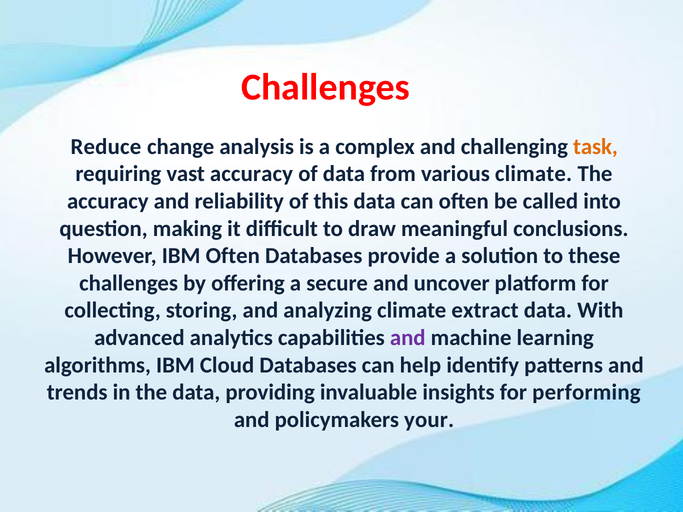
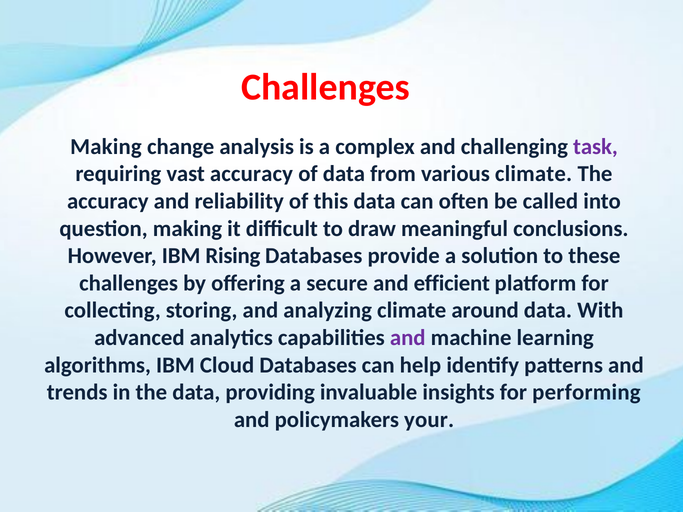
Reduce: Reduce -> Making (106, 147)
task colour: orange -> purple (595, 147)
IBM Often: Often -> Rising (233, 256)
uncover: uncover -> efficient (452, 283)
extract: extract -> around (485, 311)
